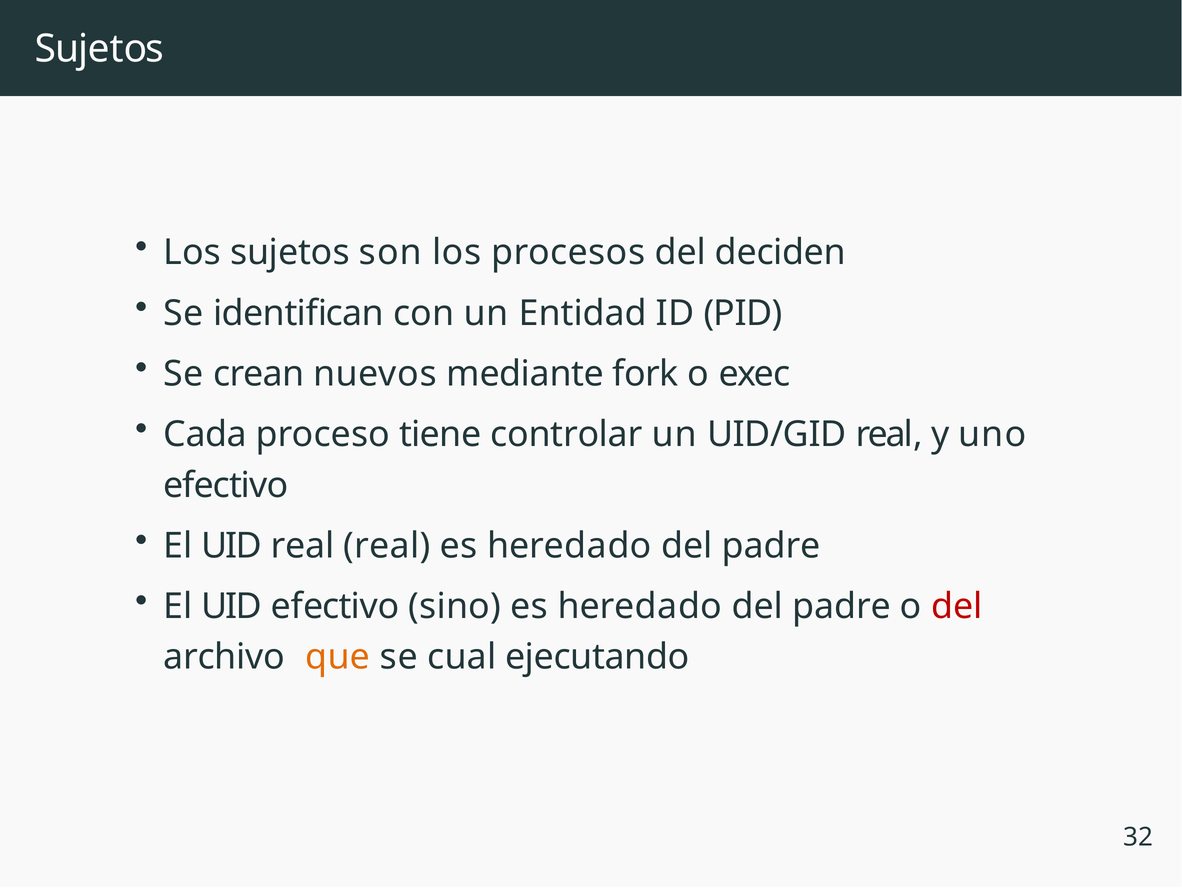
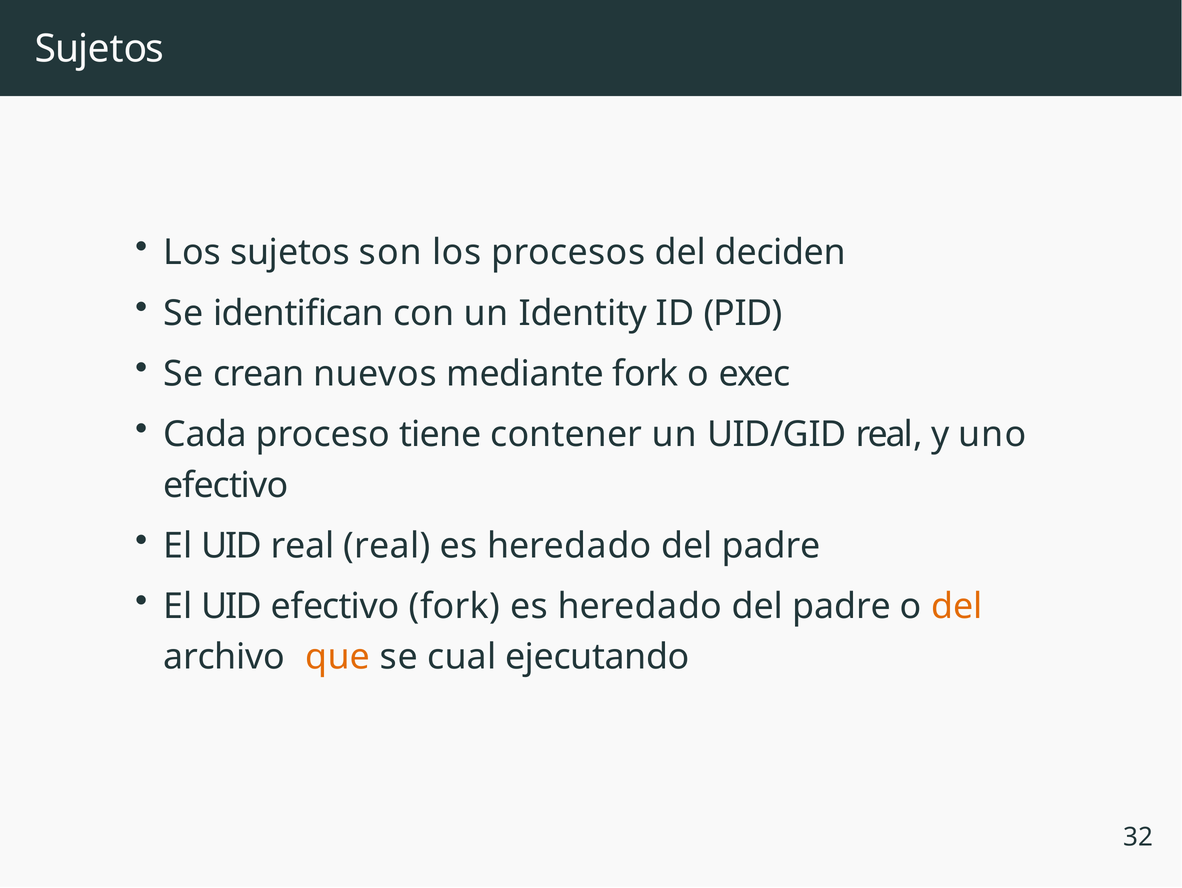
Entidad: Entidad -> Identity (583, 313)
controlar: controlar -> contener (566, 434)
efectivo sino: sino -> fork (455, 606)
del colour: red -> orange (957, 606)
